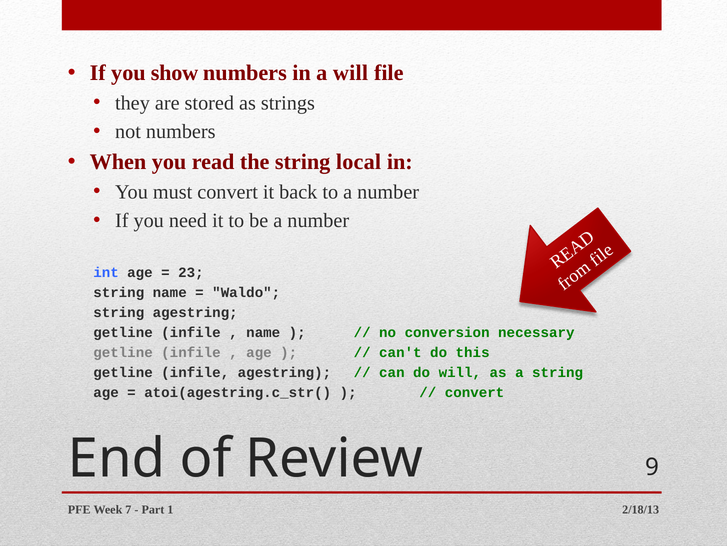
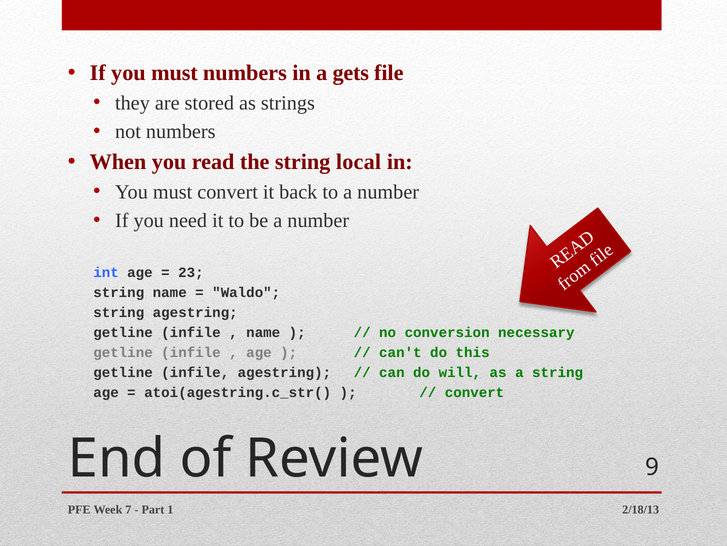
If you show: show -> must (174, 73)
a will: will -> gets (351, 73)
